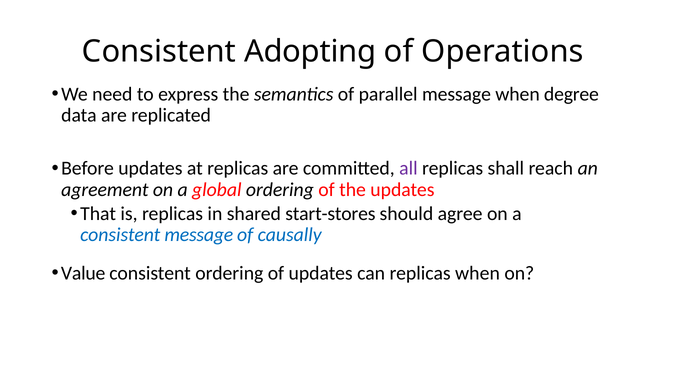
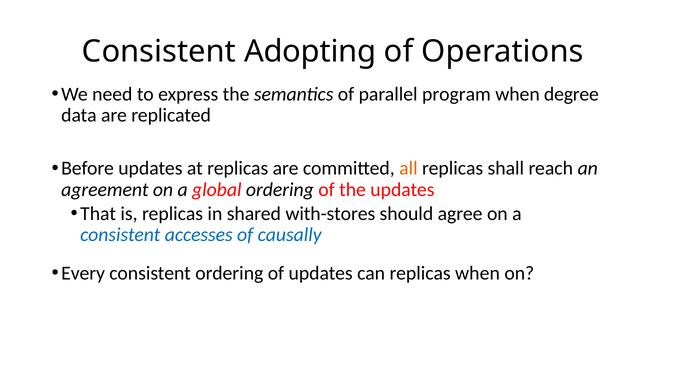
parallel message: message -> program (456, 94)
all colour: purple -> orange (408, 168)
start-stores: start-stores -> with-stores (330, 214)
consistent message: message -> accesses (199, 235)
Value: Value -> Every (83, 273)
